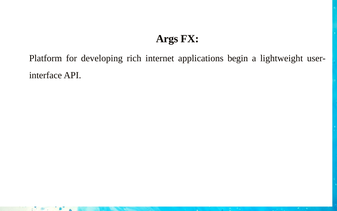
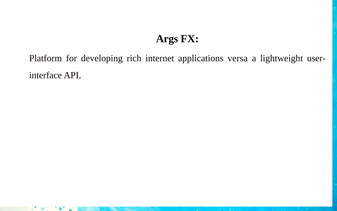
begin: begin -> versa (238, 58)
